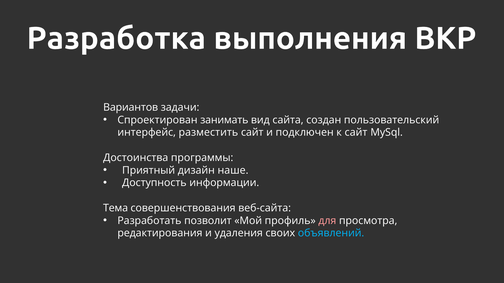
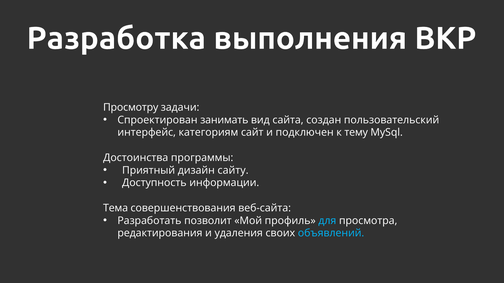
Вариантов: Вариантов -> Просмотру (131, 108)
разместить: разместить -> категориям (208, 133)
к сайт: сайт -> тему (356, 133)
наше: наше -> сайту (233, 171)
для colour: pink -> light blue (327, 221)
